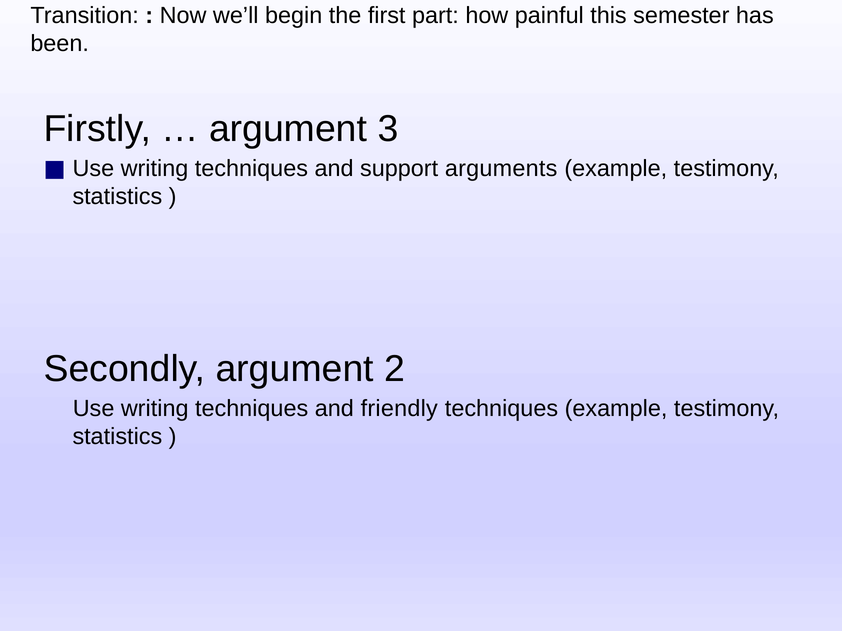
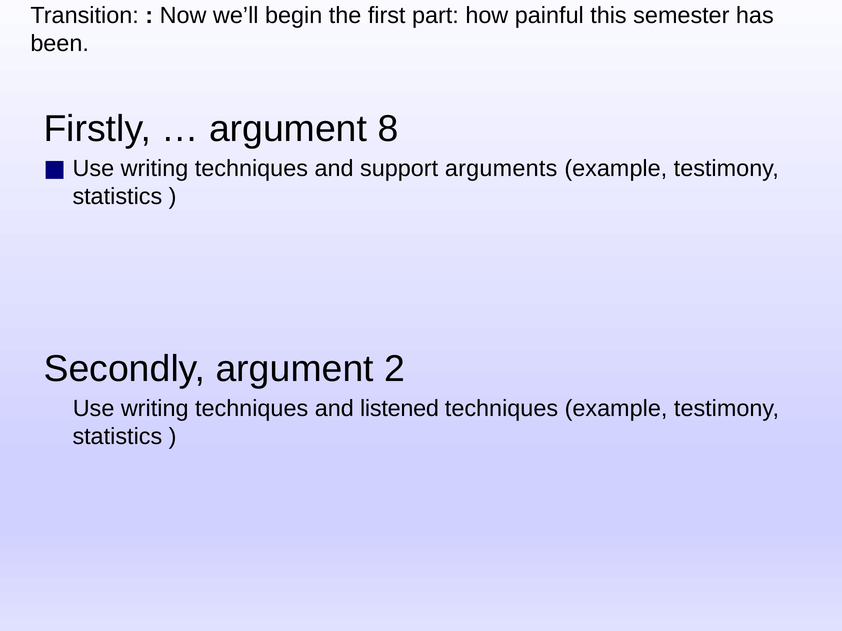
3: 3 -> 8 (388, 129)
friendly: friendly -> listened (399, 409)
